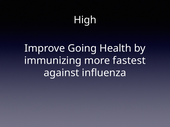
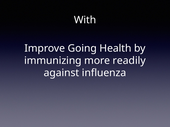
High: High -> With (85, 20)
fastest: fastest -> readily (129, 61)
